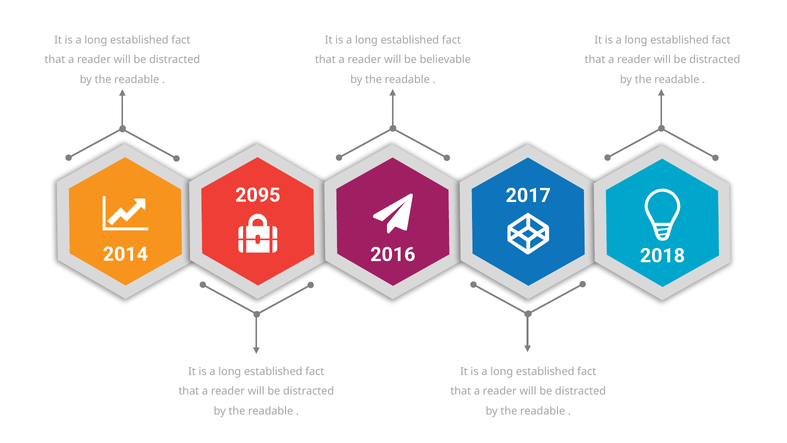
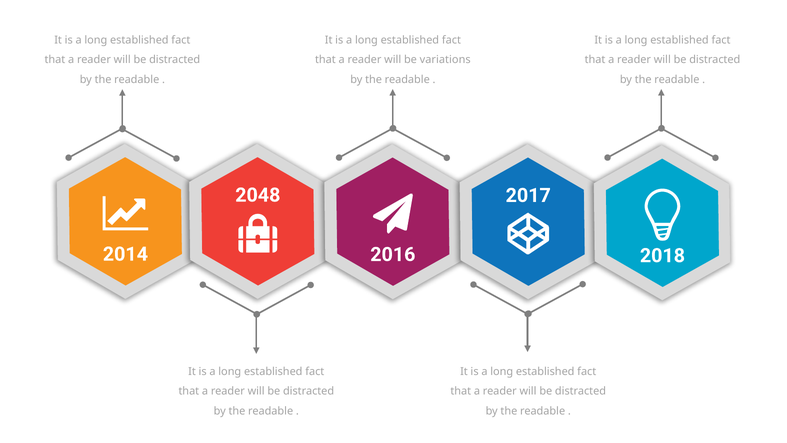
believable: believable -> variations (445, 60)
2095: 2095 -> 2048 (258, 195)
